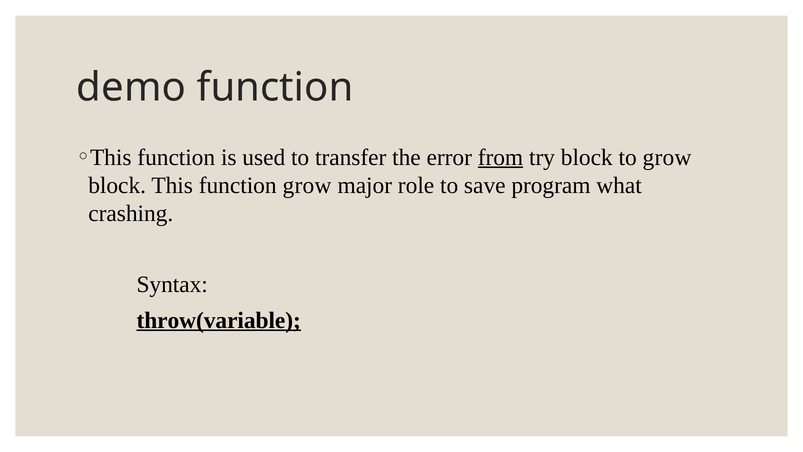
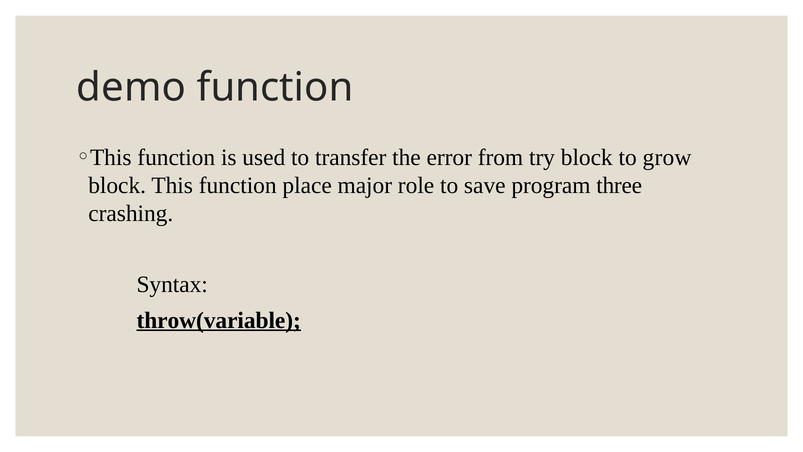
from underline: present -> none (500, 157)
function grow: grow -> place (307, 185)
what: what -> three (619, 185)
